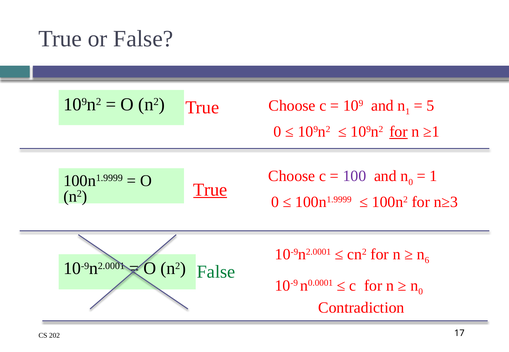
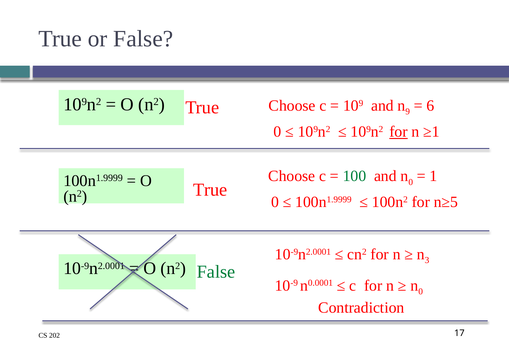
n 1: 1 -> 9 (408, 112)
5: 5 -> 6 (430, 106)
100 colour: purple -> green (354, 176)
True underline: present -> none (210, 190)
n≥3: n≥3 -> n≥5 (446, 202)
6: 6 -> 3 (427, 261)
